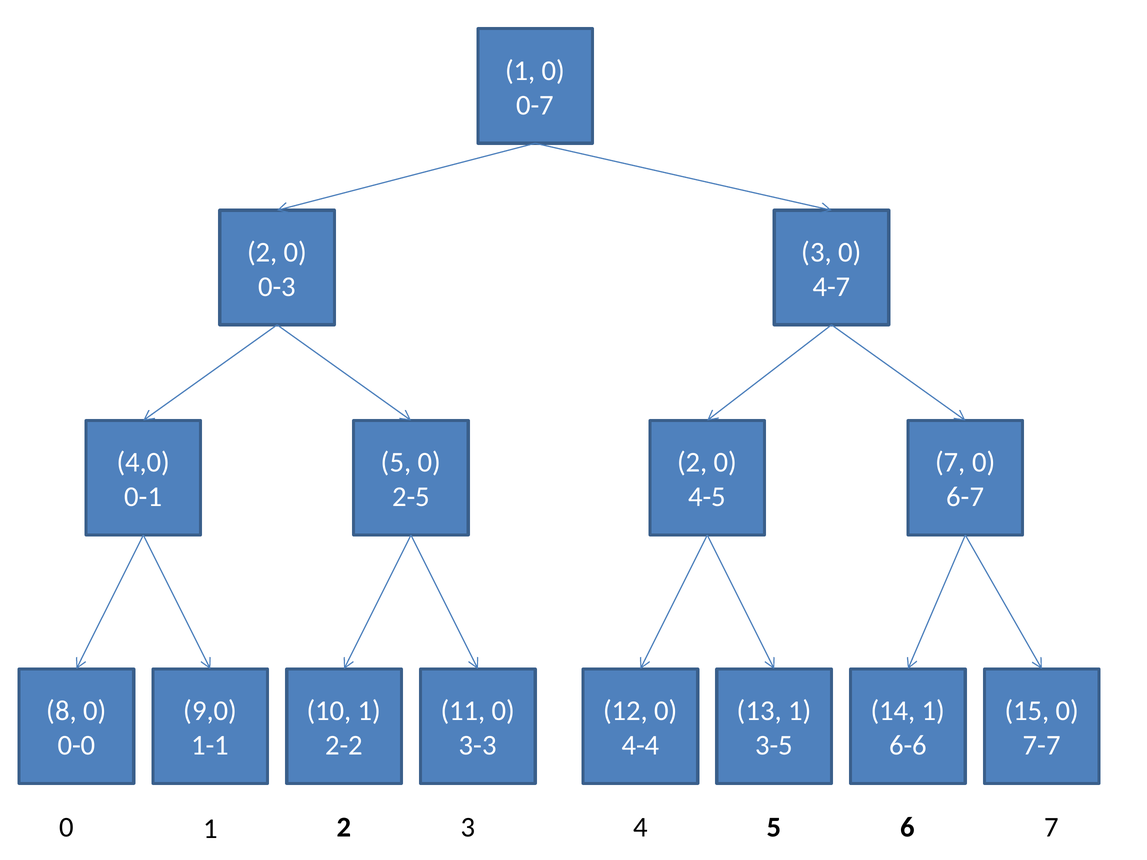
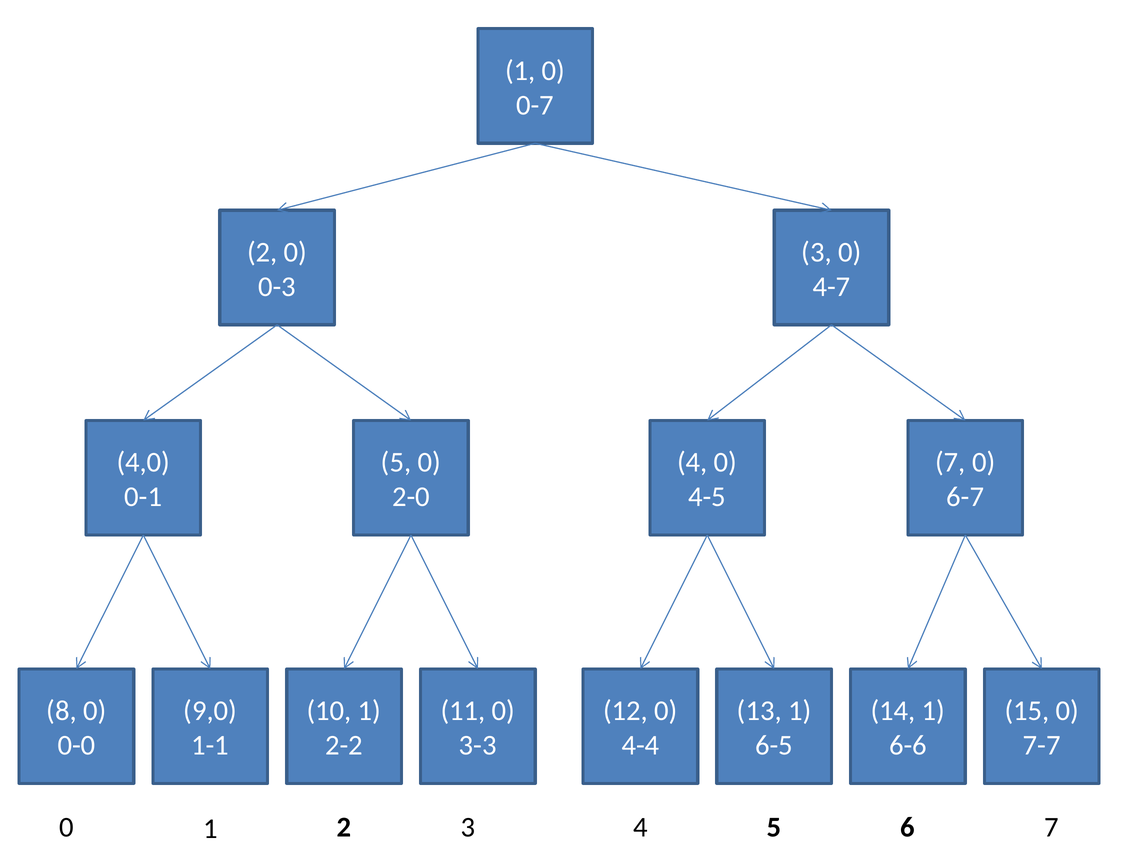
2: 2 -> 4 (692, 463)
2-5: 2-5 -> 2-0 (411, 497)
3-5: 3-5 -> 6-5 (774, 746)
